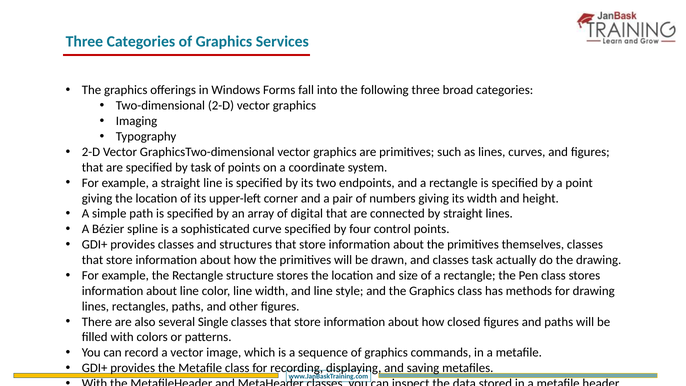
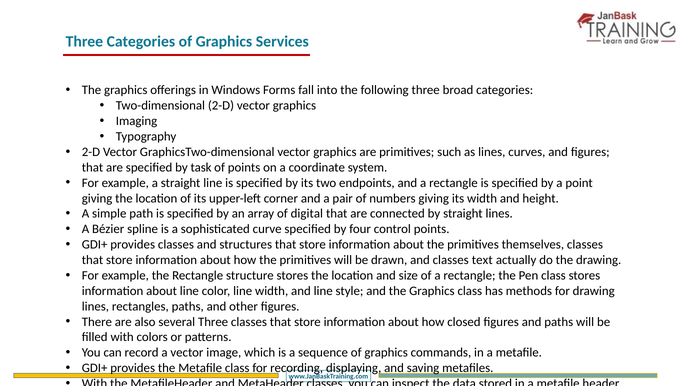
classes task: task -> text (482, 260)
several Single: Single -> Three (213, 322)
